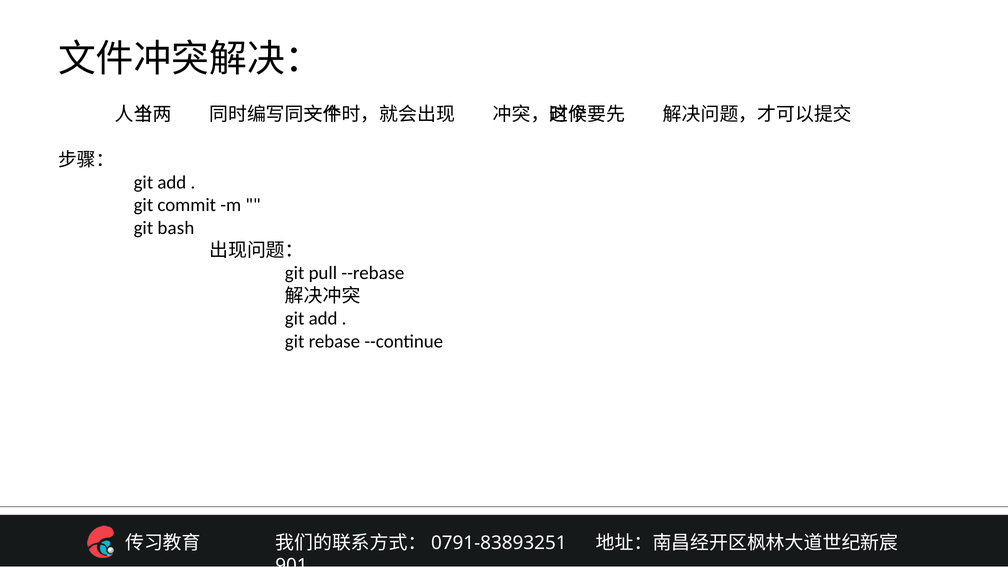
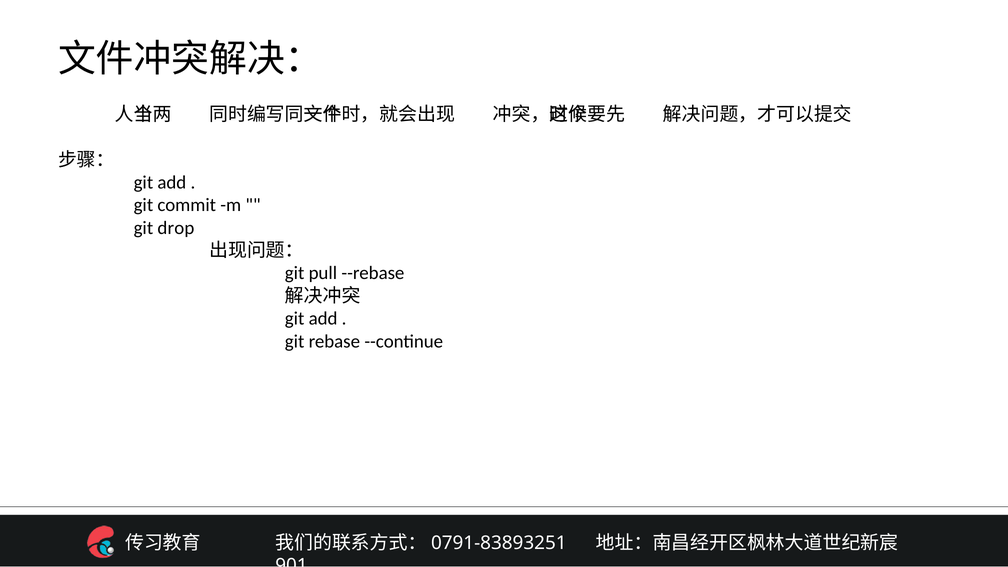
bash: bash -> drop (176, 228)
